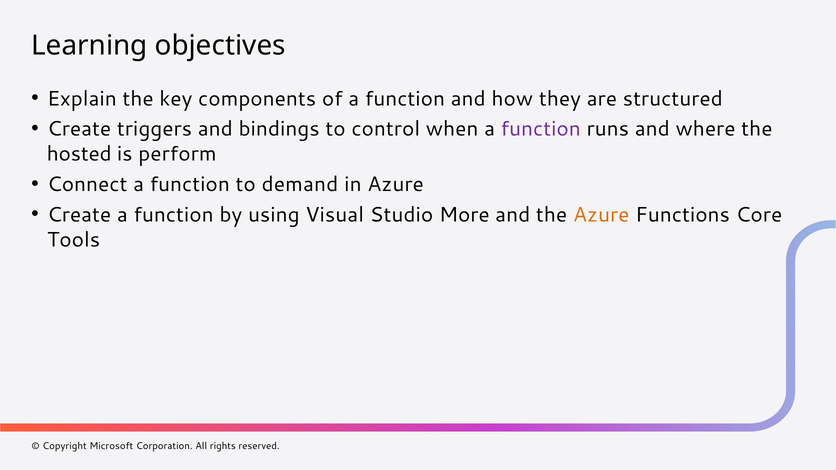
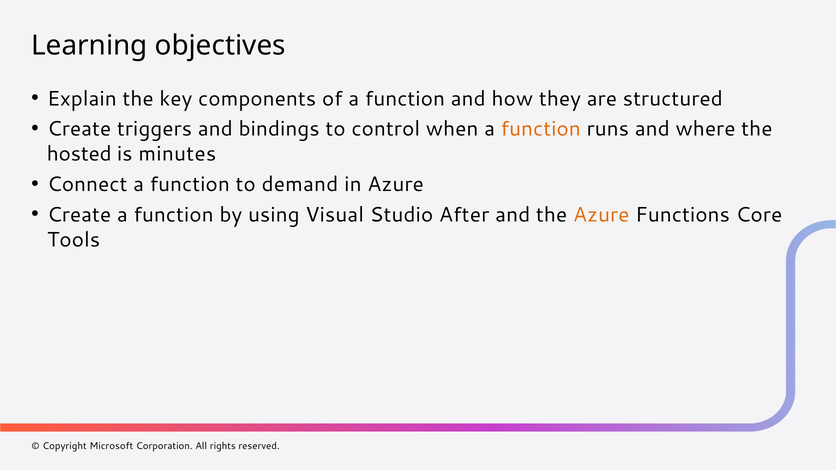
function colour: purple -> orange (541, 129)
perform: perform -> minutes (177, 154)
More: More -> After (464, 215)
